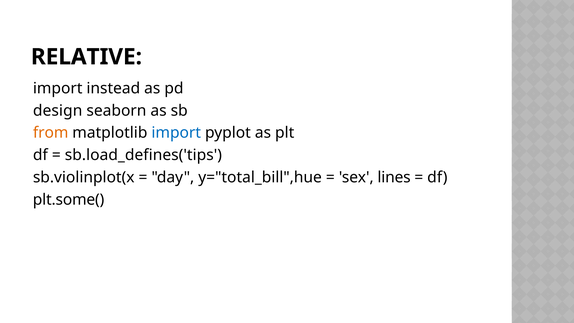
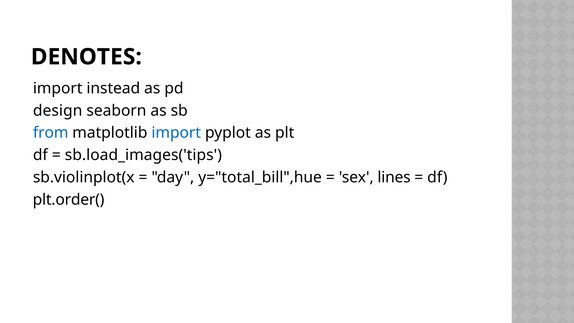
RELATIVE: RELATIVE -> DENOTES (86, 57)
from colour: orange -> blue (51, 133)
sb.load_defines('tips: sb.load_defines('tips -> sb.load_images('tips (143, 155)
plt.some(: plt.some( -> plt.order( (69, 199)
